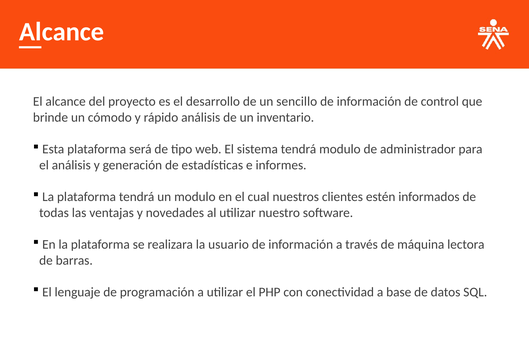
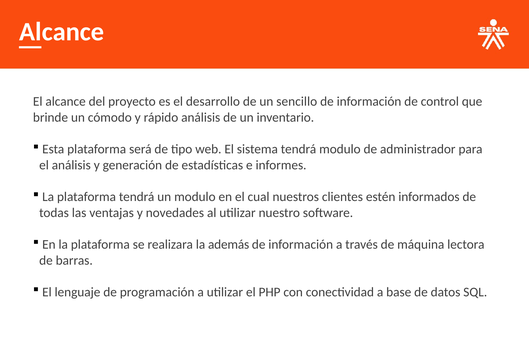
usuario: usuario -> además (229, 244)
